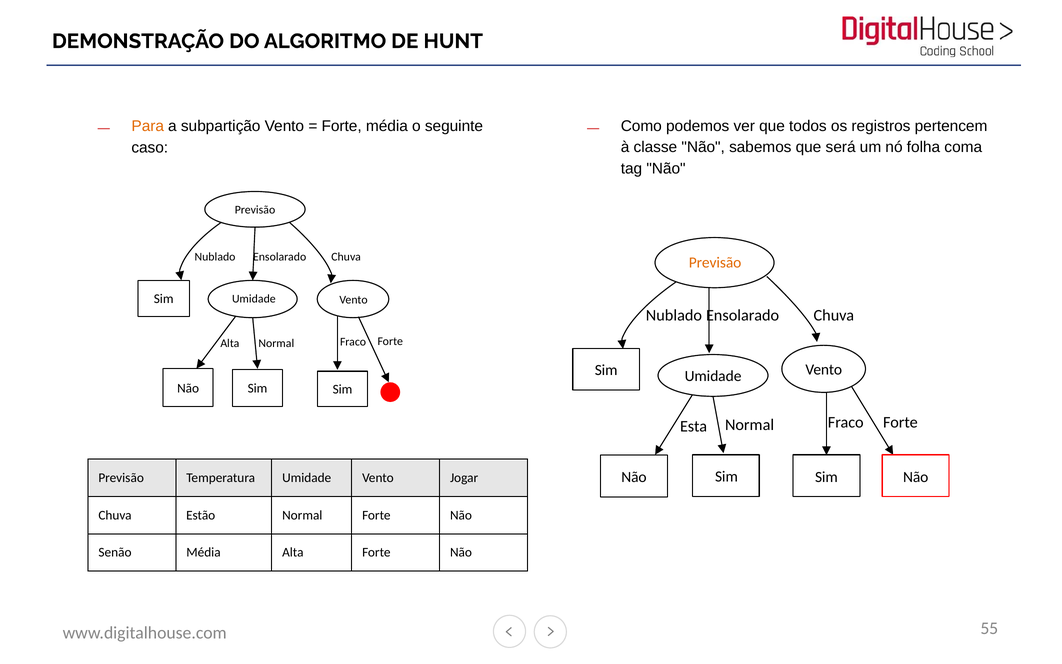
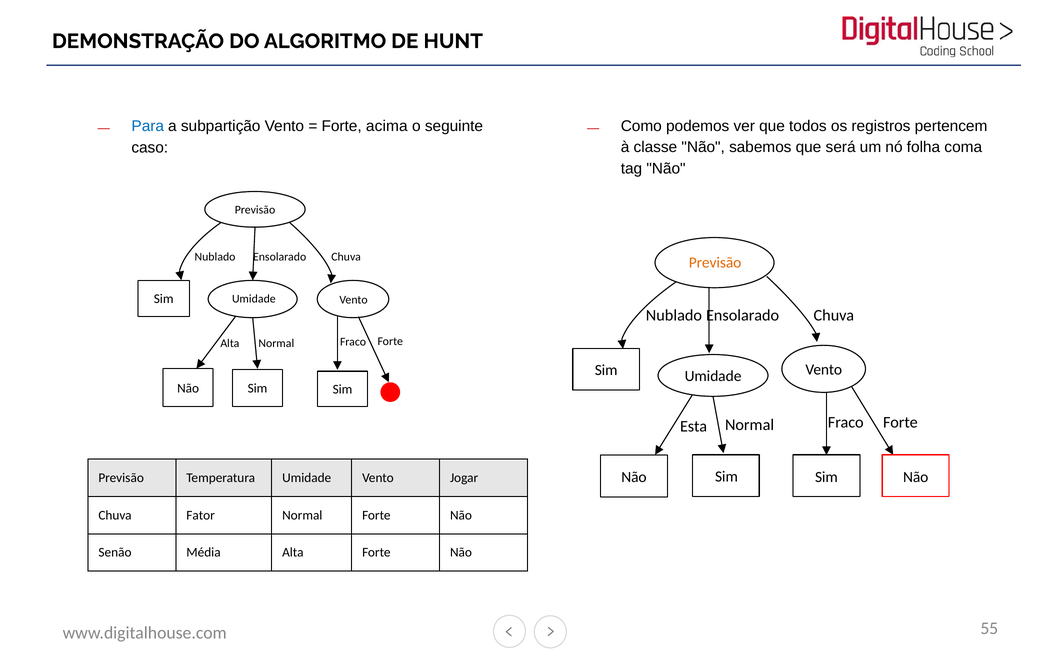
Para colour: orange -> blue (148, 126)
Forte média: média -> acima (387, 126)
Estão: Estão -> Fator (201, 515)
